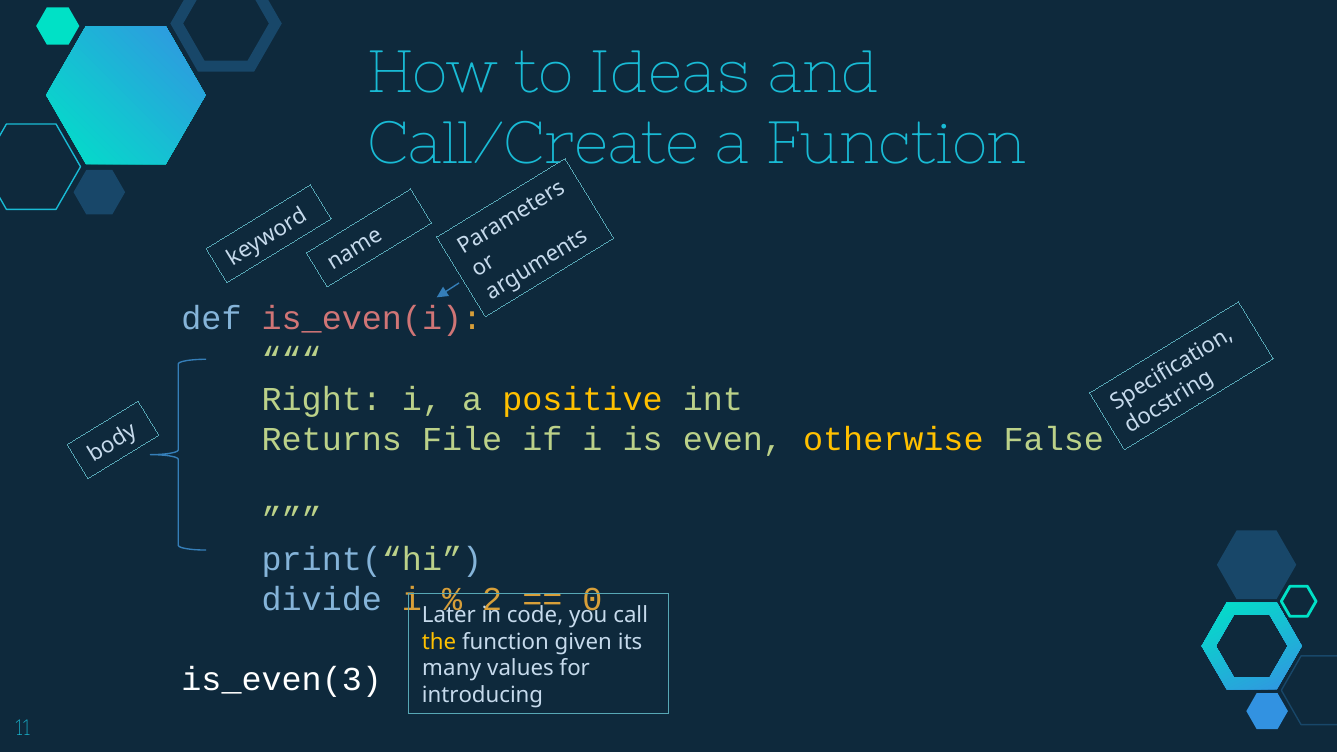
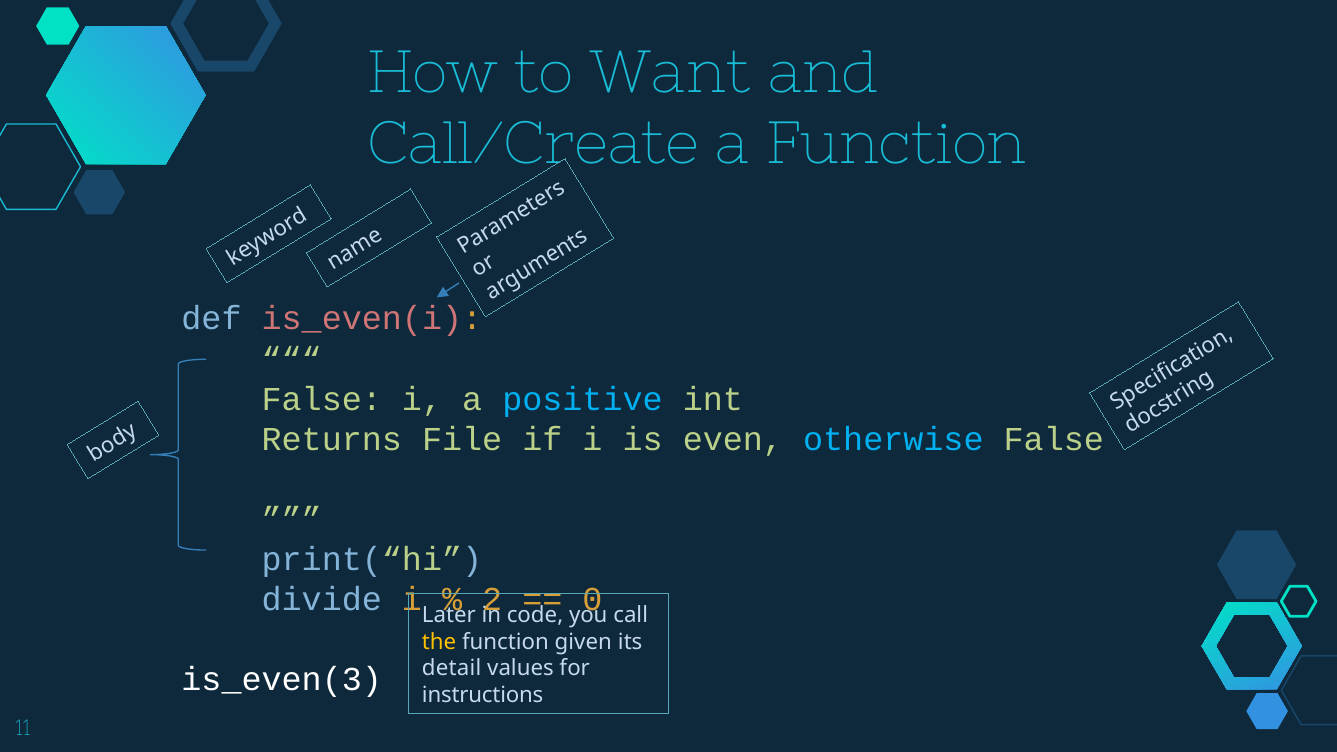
Ideas: Ideas -> Want (671, 73)
Right: Right -> False (322, 399)
positive colour: yellow -> light blue (582, 399)
otherwise colour: yellow -> light blue (893, 439)
many: many -> detail (452, 669)
introducing: introducing -> instructions (483, 695)
